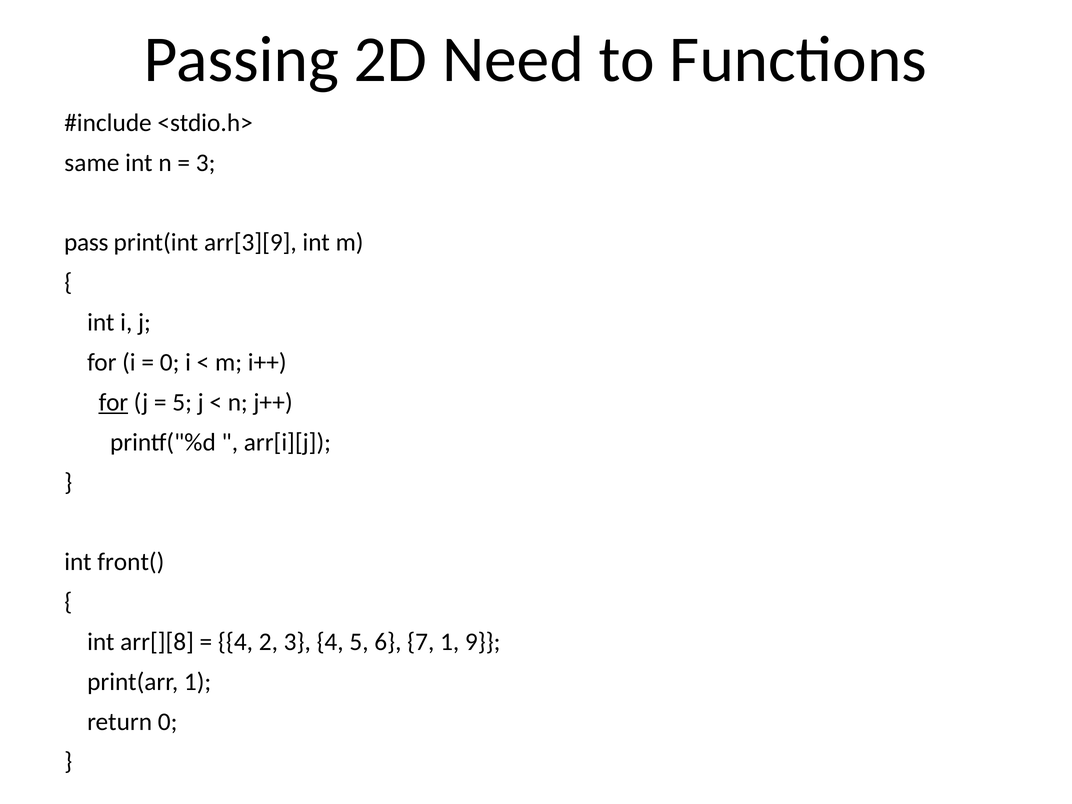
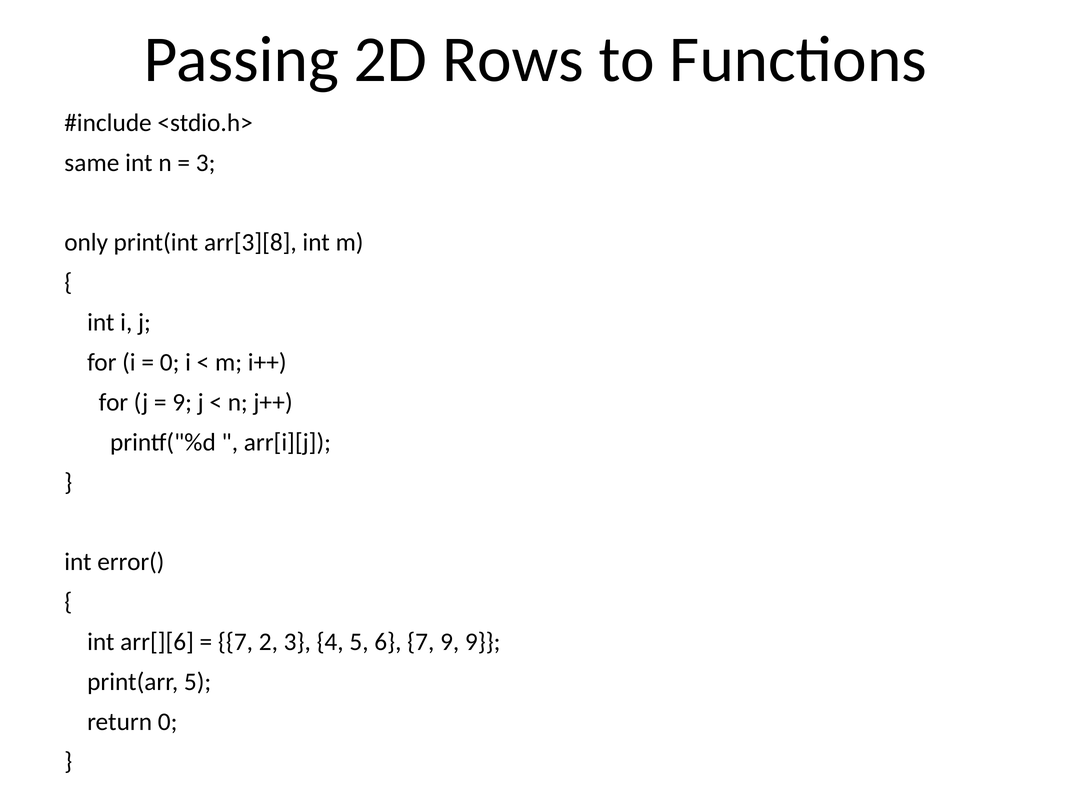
Need: Need -> Rows (513, 60)
pass: pass -> only (86, 243)
arr[3][9: arr[3][9 -> arr[3][8 (250, 243)
for underline: present -> none (113, 402)
5: 5 -> 9 (182, 402)
front(: front( -> error( (131, 562)
arr[][8: arr[][8 -> arr[][6 (157, 642)
4: 4 -> 7 (236, 642)
7 1: 1 -> 9 (450, 642)
print(arr 1: 1 -> 5 (198, 682)
